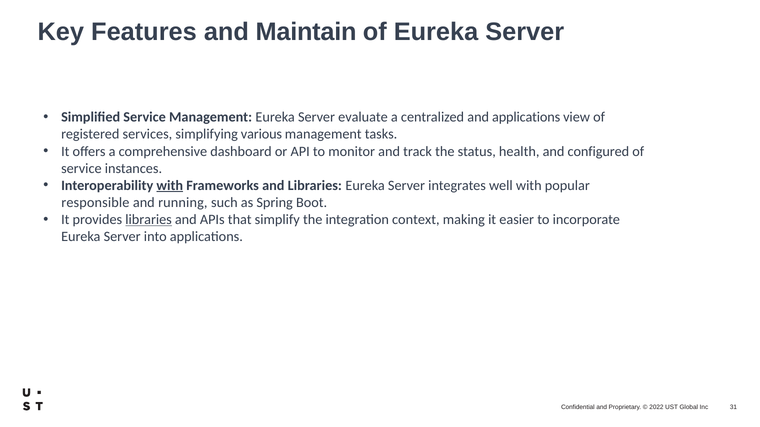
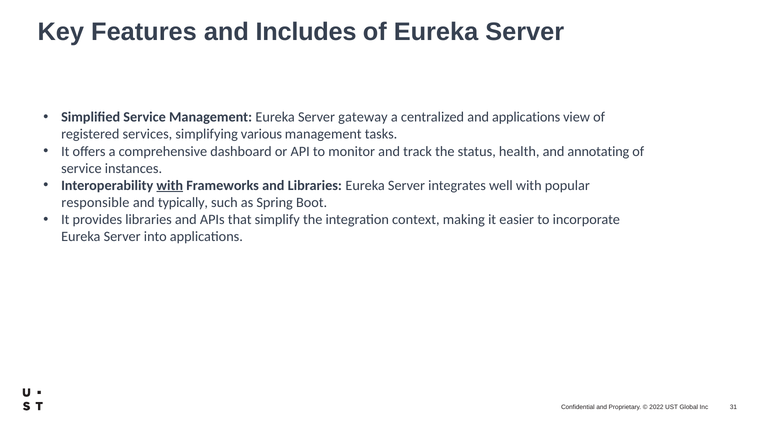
Maintain: Maintain -> Includes (306, 32)
evaluate: evaluate -> gateway (363, 117)
configured: configured -> annotating (598, 152)
running: running -> typically (183, 203)
libraries underline: present -> none (149, 220)
